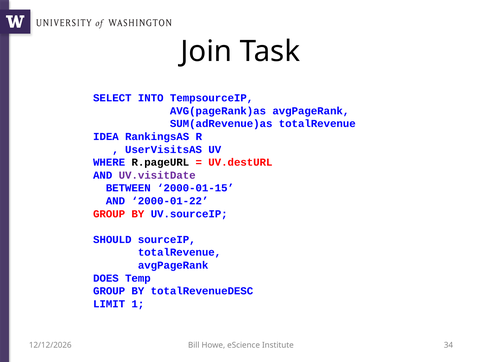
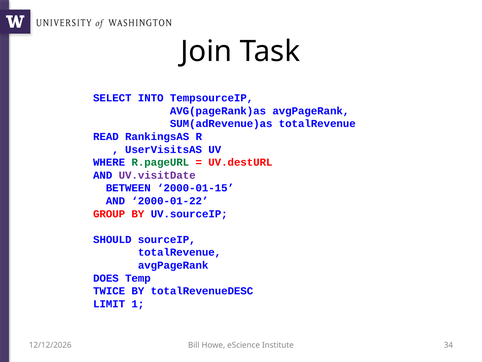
IDEA: IDEA -> READ (106, 136)
R.pageURL colour: black -> green (160, 162)
GROUP: GROUP -> TWICE (109, 291)
